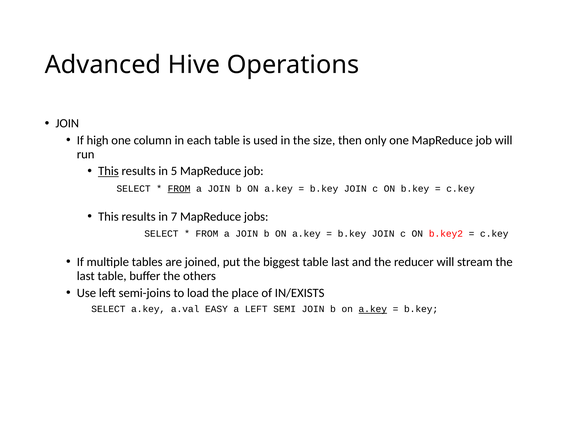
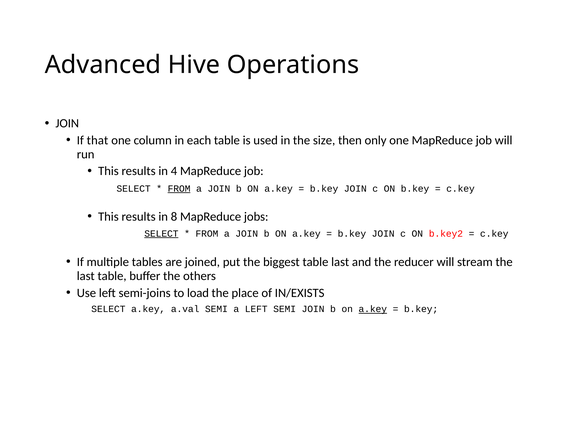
high: high -> that (97, 140)
This underline: present -> none (108, 171)
5: 5 -> 4 (174, 171)
7: 7 -> 8 (174, 216)
SELECT underline: none -> present (161, 233)
a.val EASY: EASY -> SEMI (216, 309)
